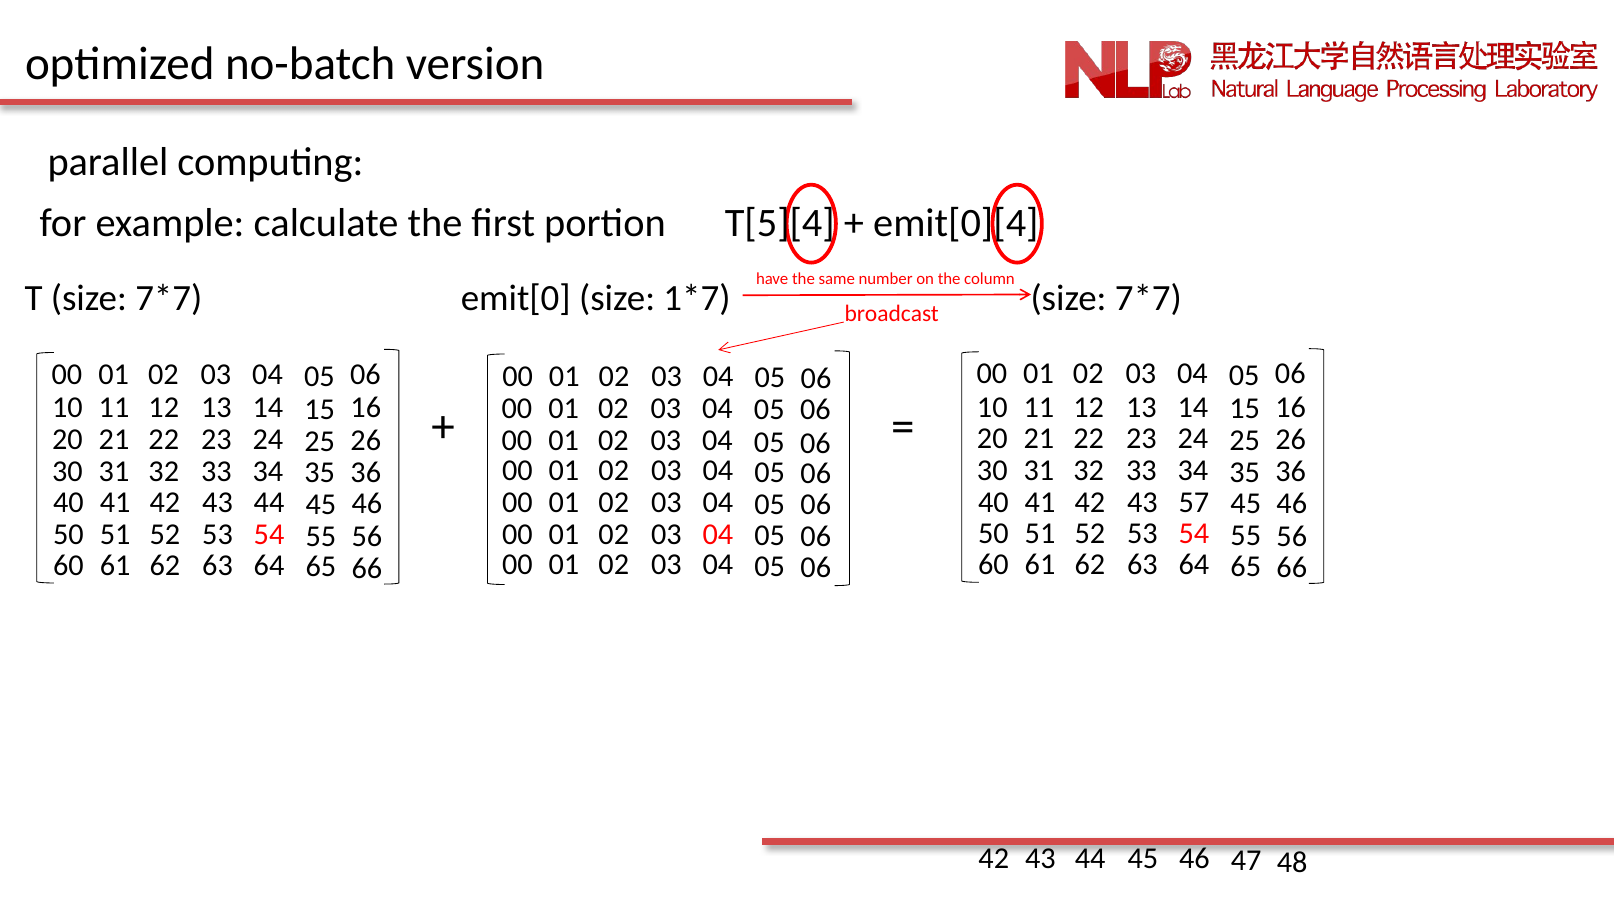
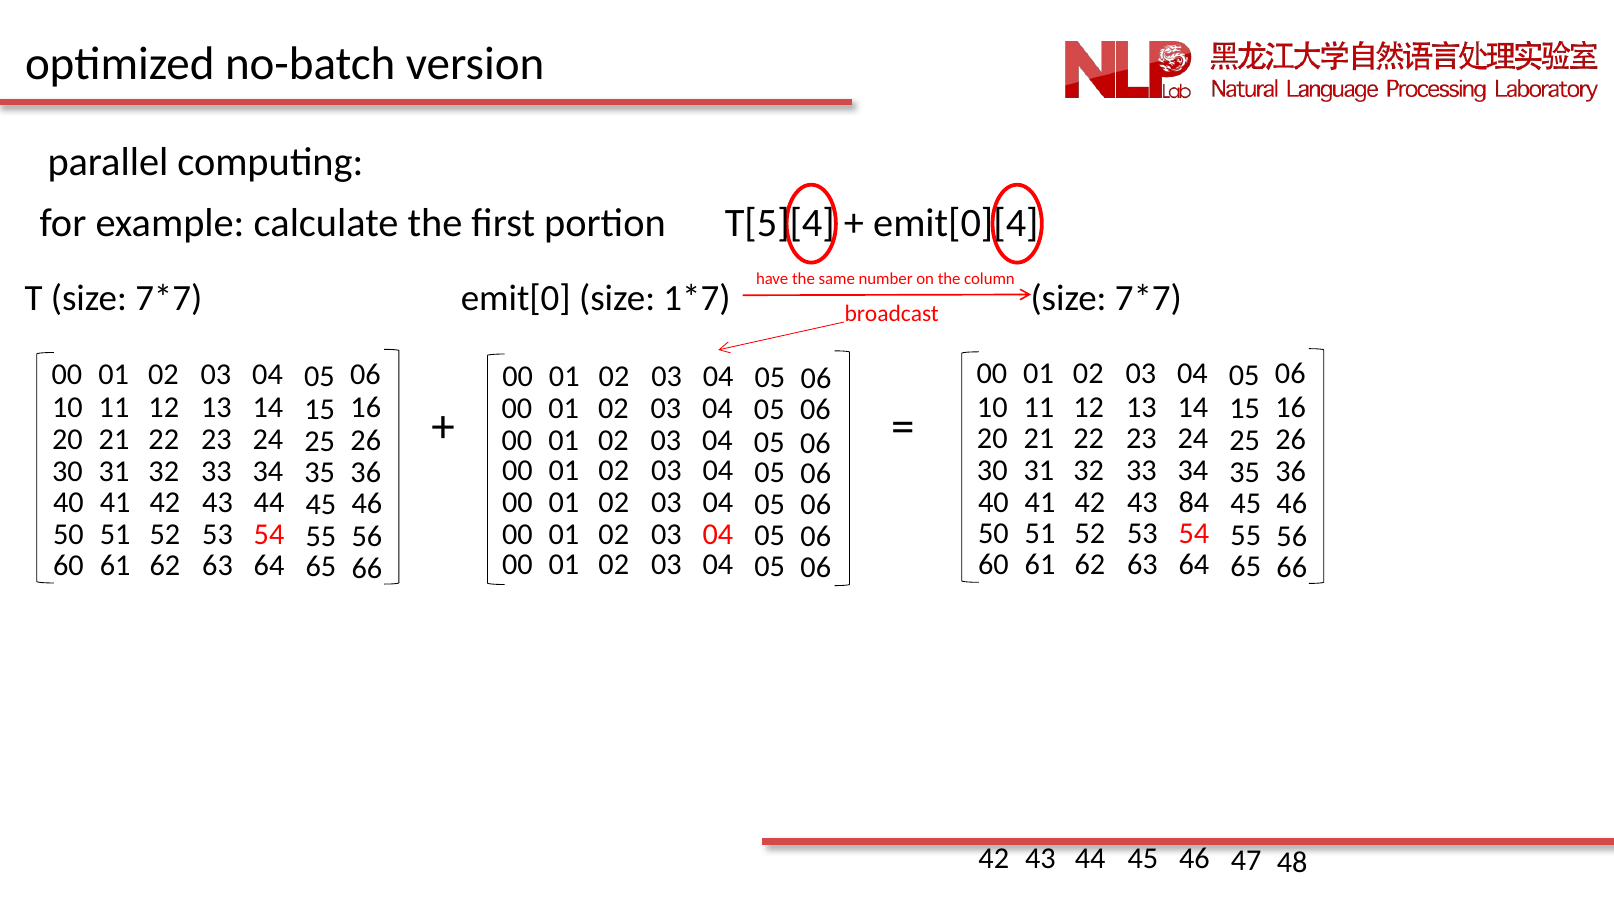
57: 57 -> 84 (1194, 502)
